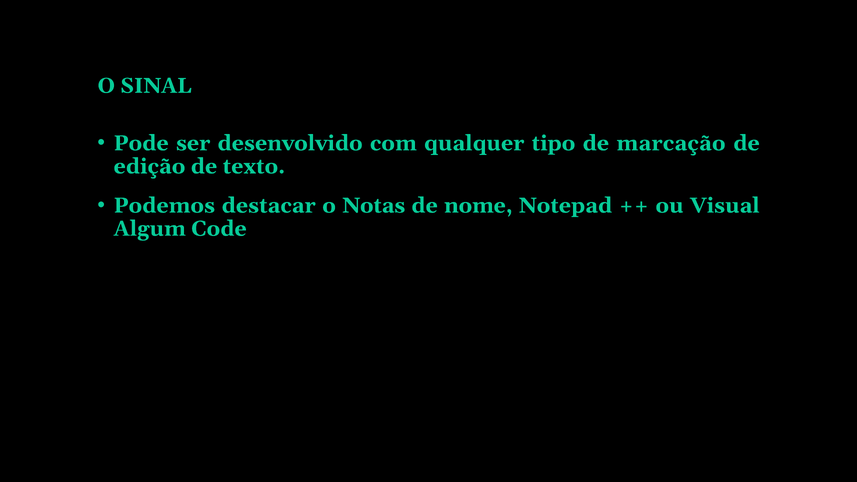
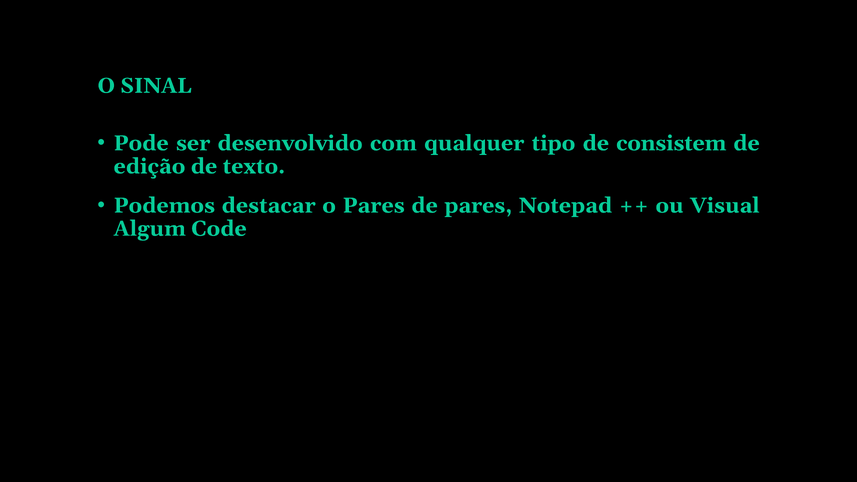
marcação: marcação -> consistem (671, 143)
o Notas: Notas -> Pares (374, 206)
de nome: nome -> pares (478, 206)
